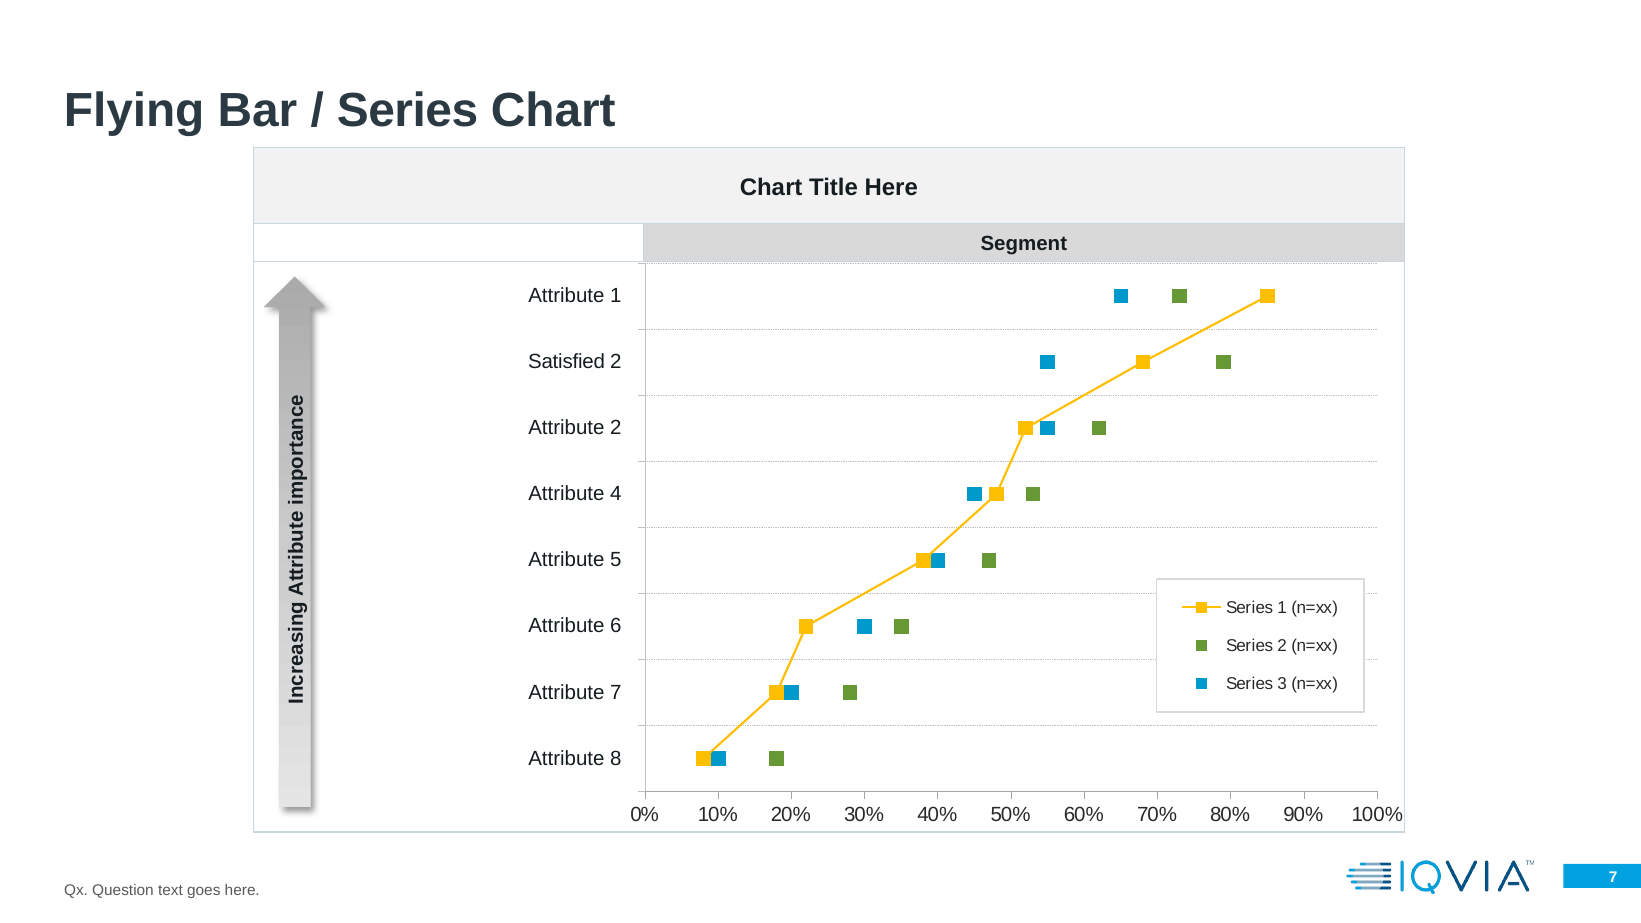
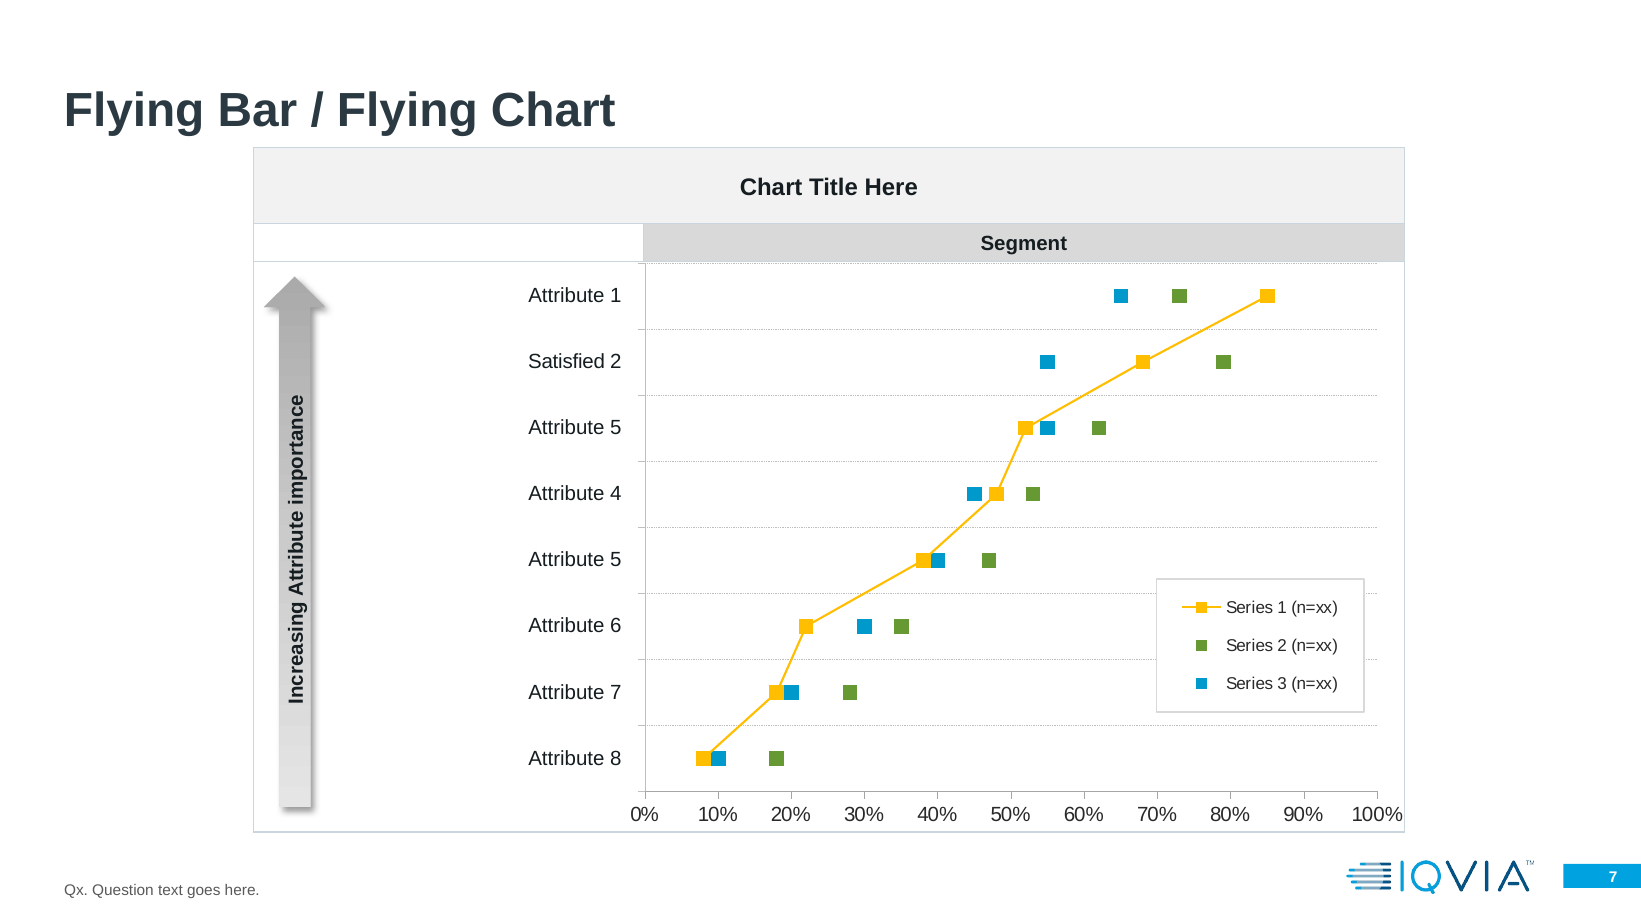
Series: Series -> Flying (407, 111)
2: 2 -> 5 (616, 428)
